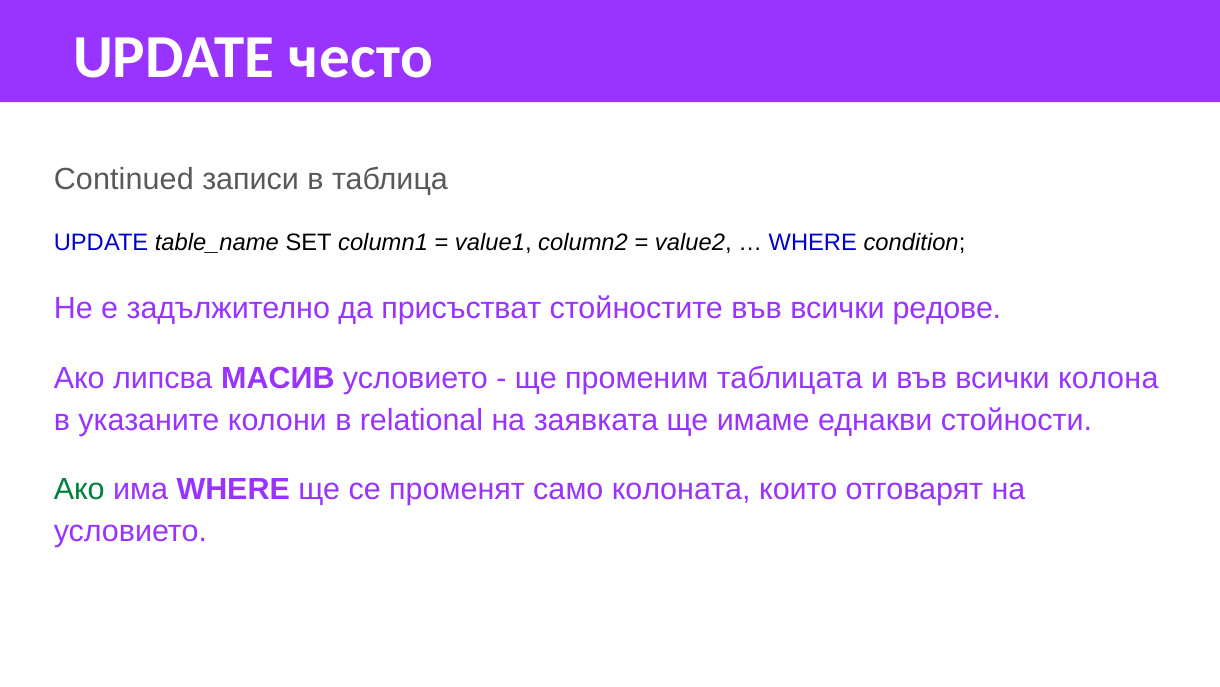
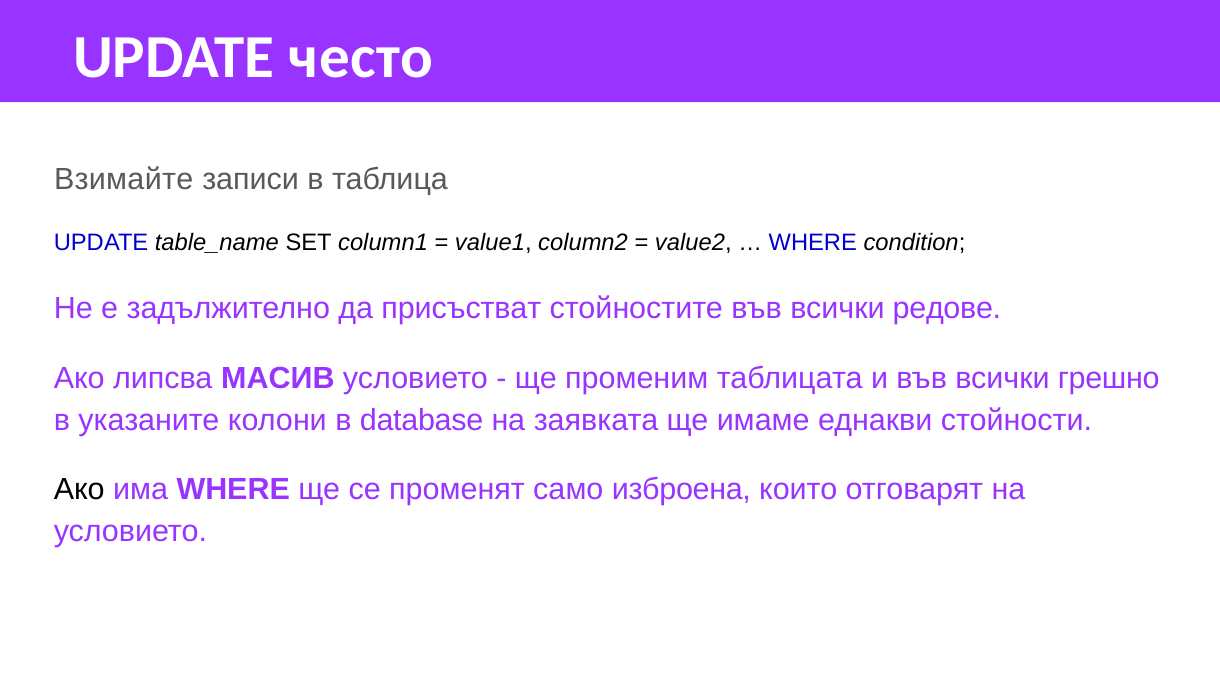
Continued: Continued -> Взимайте (124, 179)
колона: колона -> грешно (1109, 378)
relational: relational -> database (422, 420)
Ако colour: green -> black (79, 489)
колоната: колоната -> изброена (681, 489)
